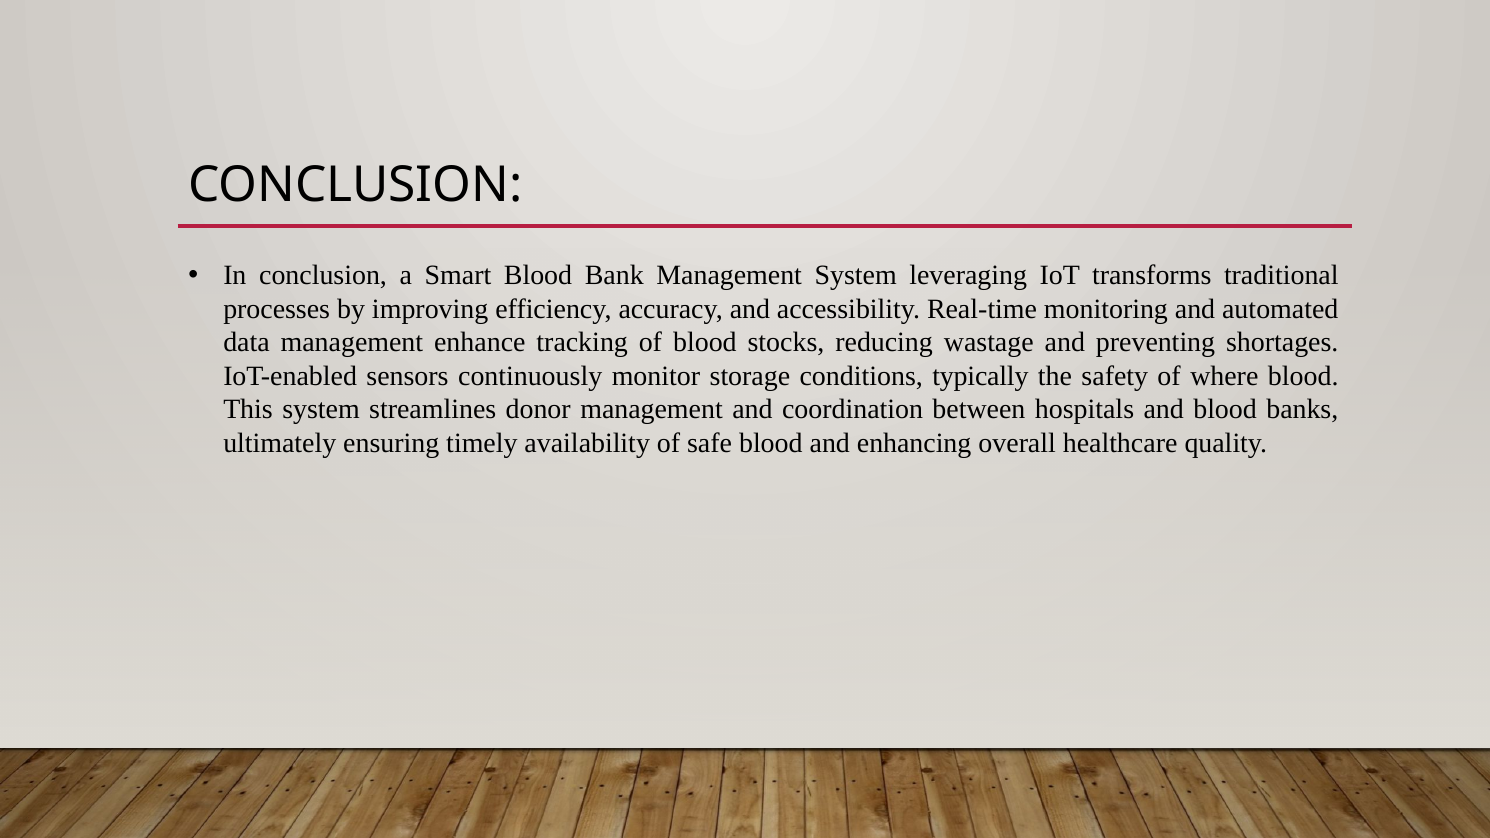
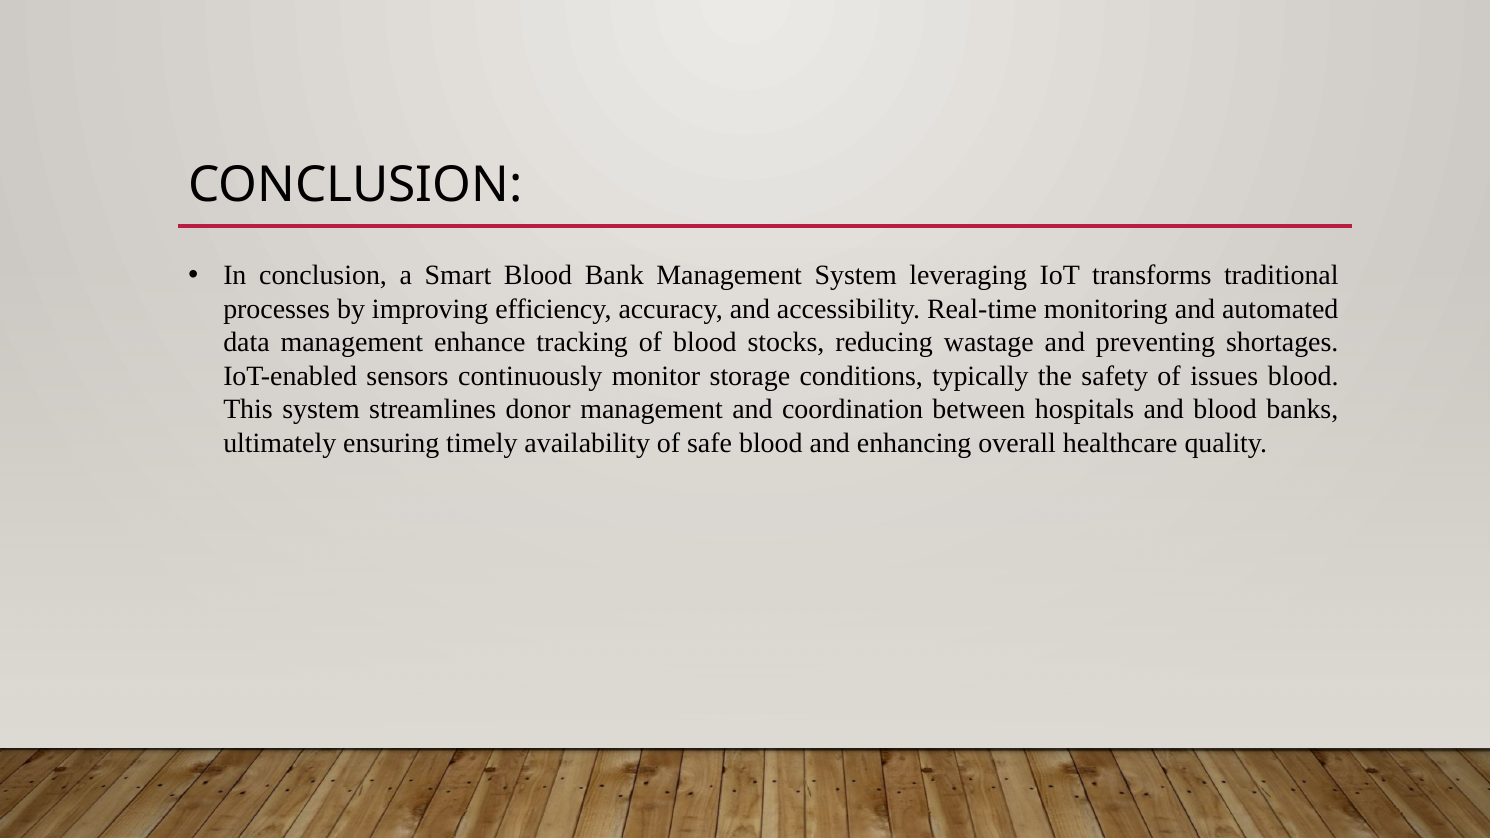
where: where -> issues (1224, 376)
